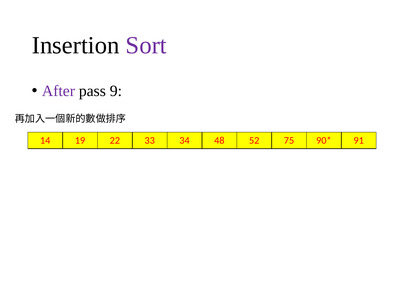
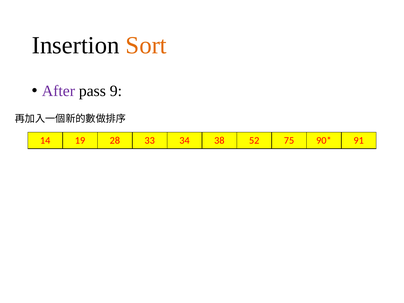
Sort colour: purple -> orange (146, 45)
22: 22 -> 28 (115, 141)
48: 48 -> 38 (219, 141)
